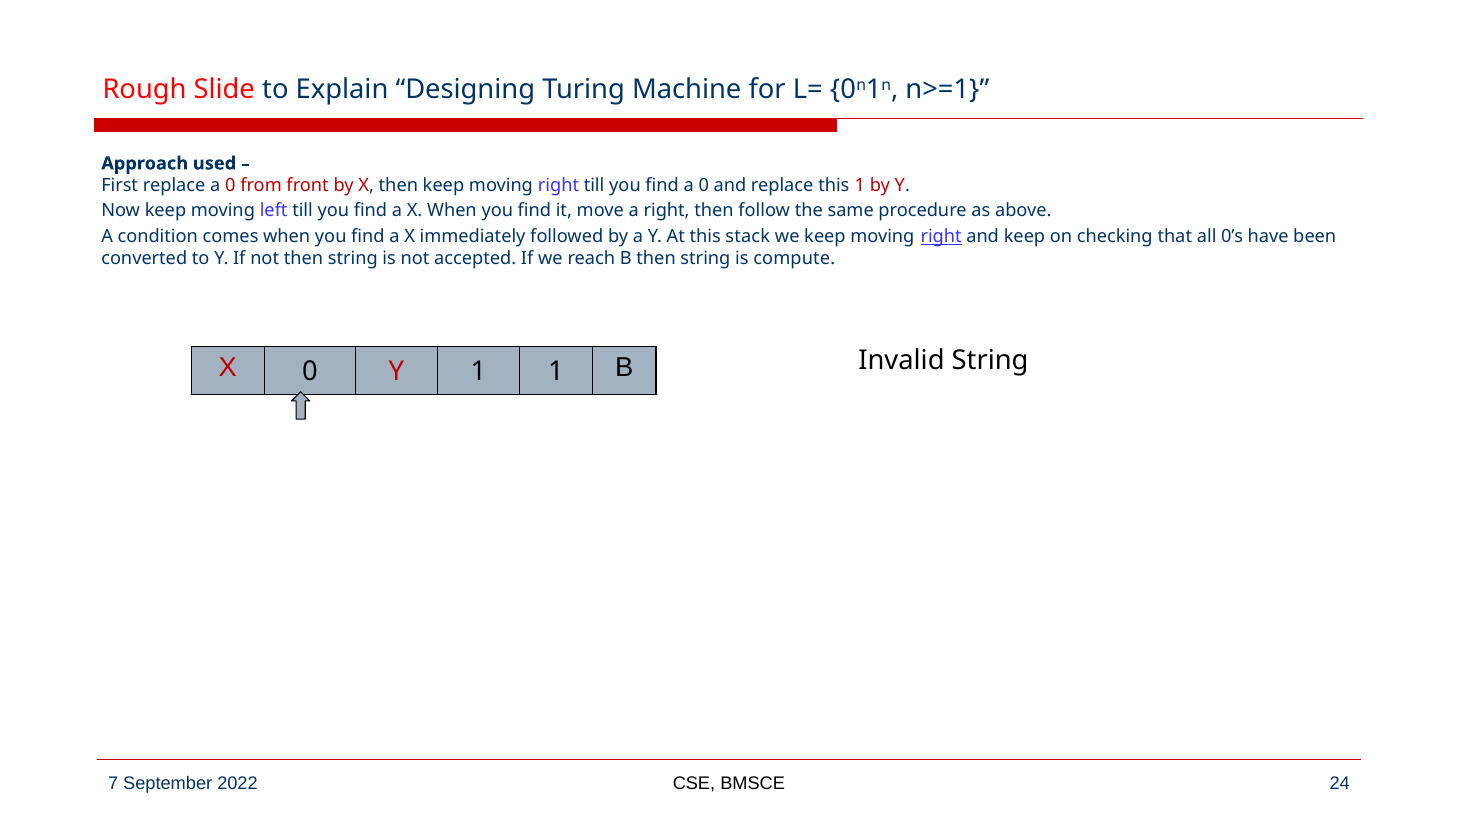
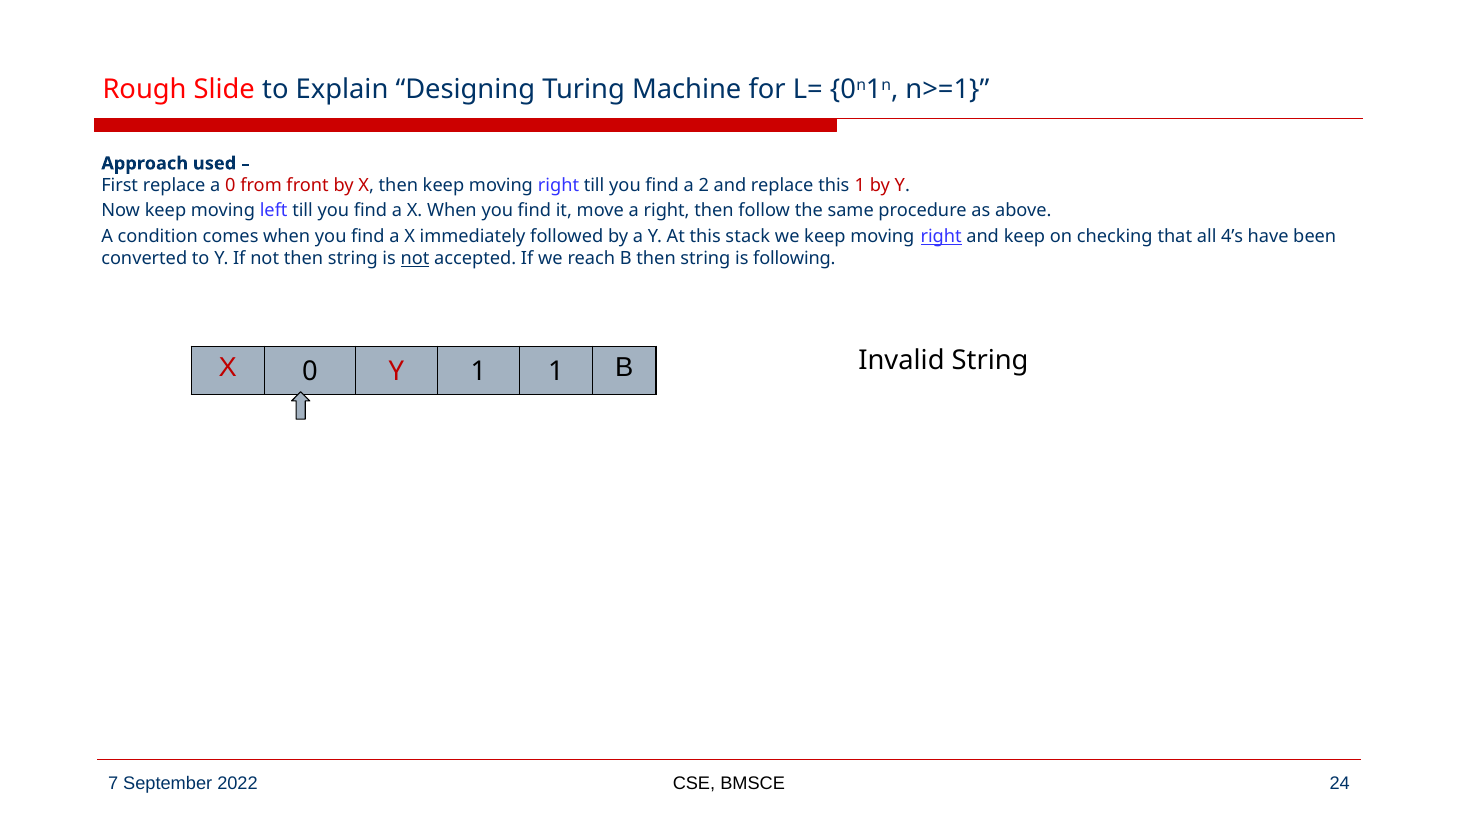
find a 0: 0 -> 2 (704, 185)
0’s: 0’s -> 4’s (1232, 236)
not underline: none -> present (415, 258)
compute: compute -> following (794, 258)
